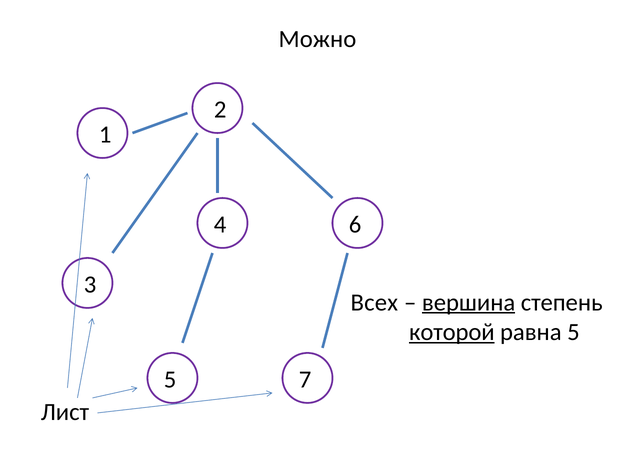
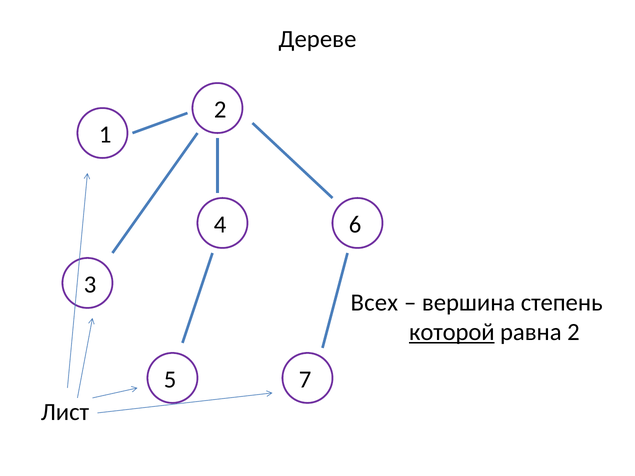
Можно: Можно -> Дереве (317, 39)
вершина underline: present -> none (469, 303)
равна 5: 5 -> 2 (573, 332)
